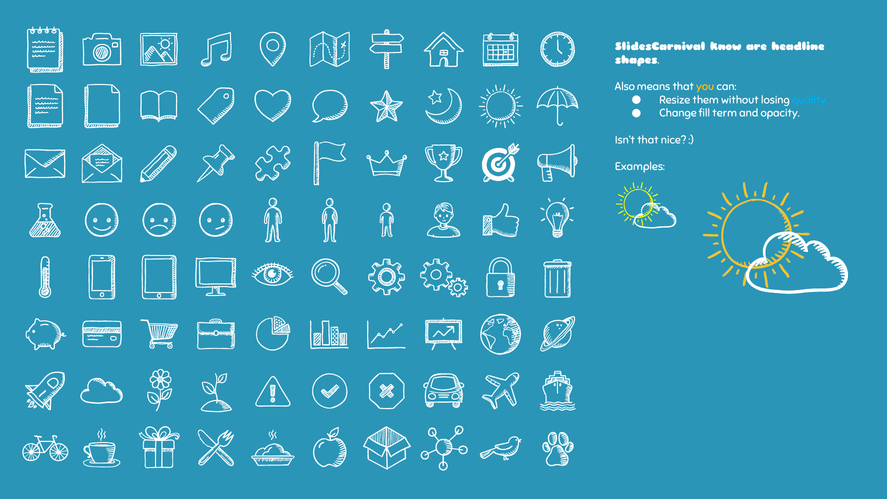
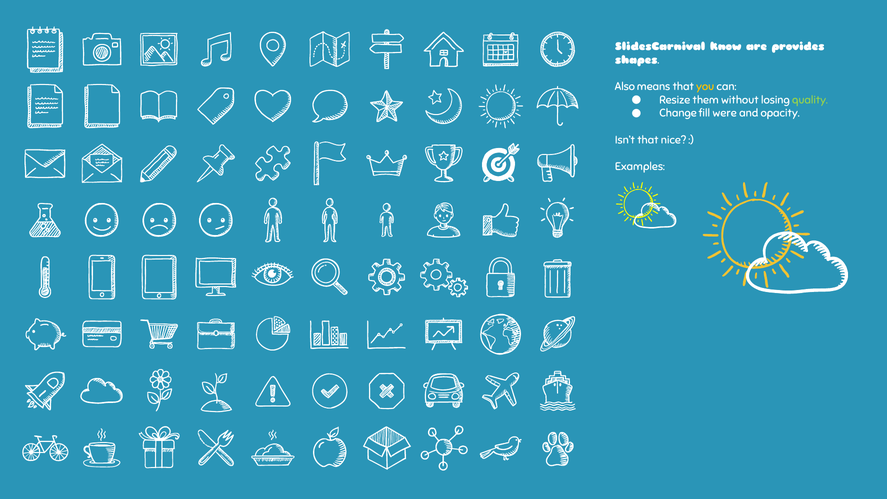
headline: headline -> provides (798, 47)
quality colour: light blue -> light green (810, 100)
term: term -> were (725, 113)
